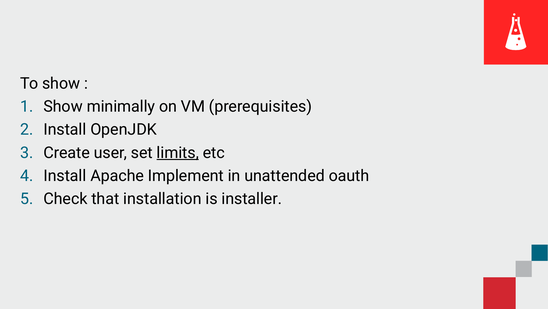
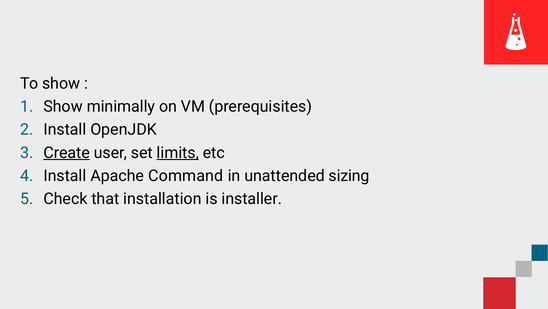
Create underline: none -> present (67, 152)
Implement: Implement -> Command (186, 175)
oauth: oauth -> sizing (349, 175)
